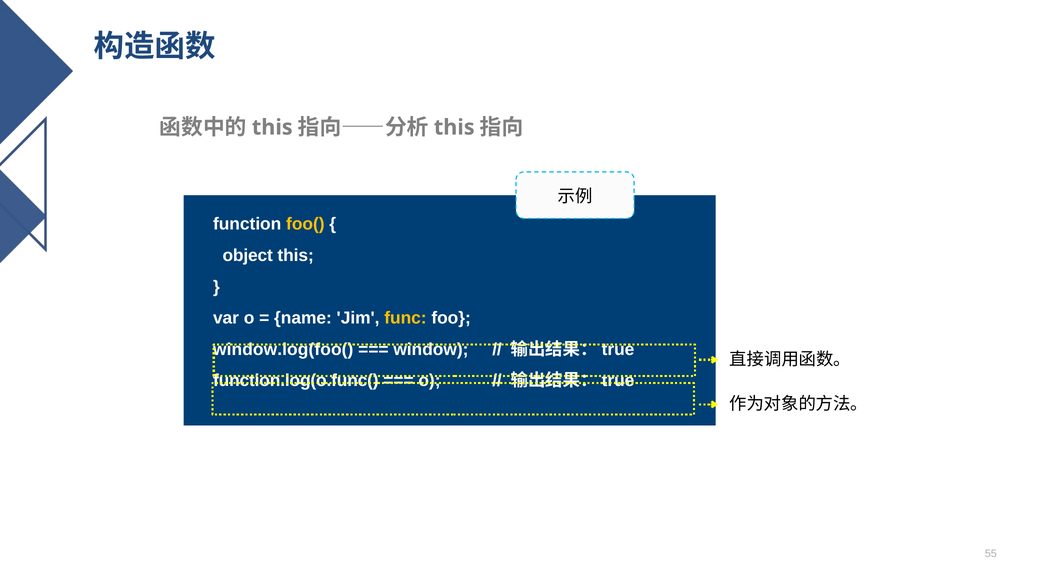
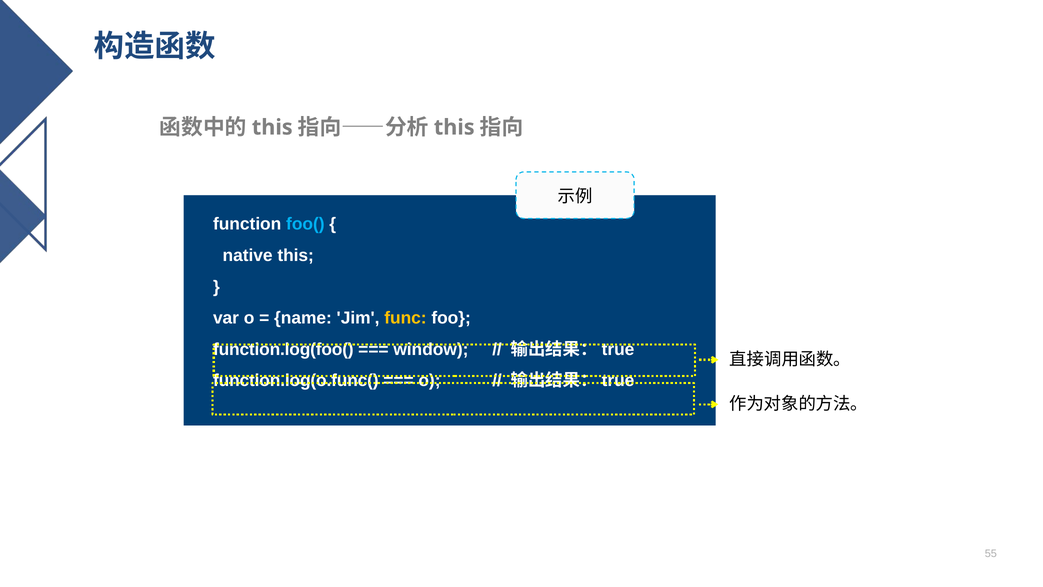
foo( colour: yellow -> light blue (305, 224)
object: object -> native (248, 255)
window.log(foo(: window.log(foo( -> function.log(foo( (283, 349)
